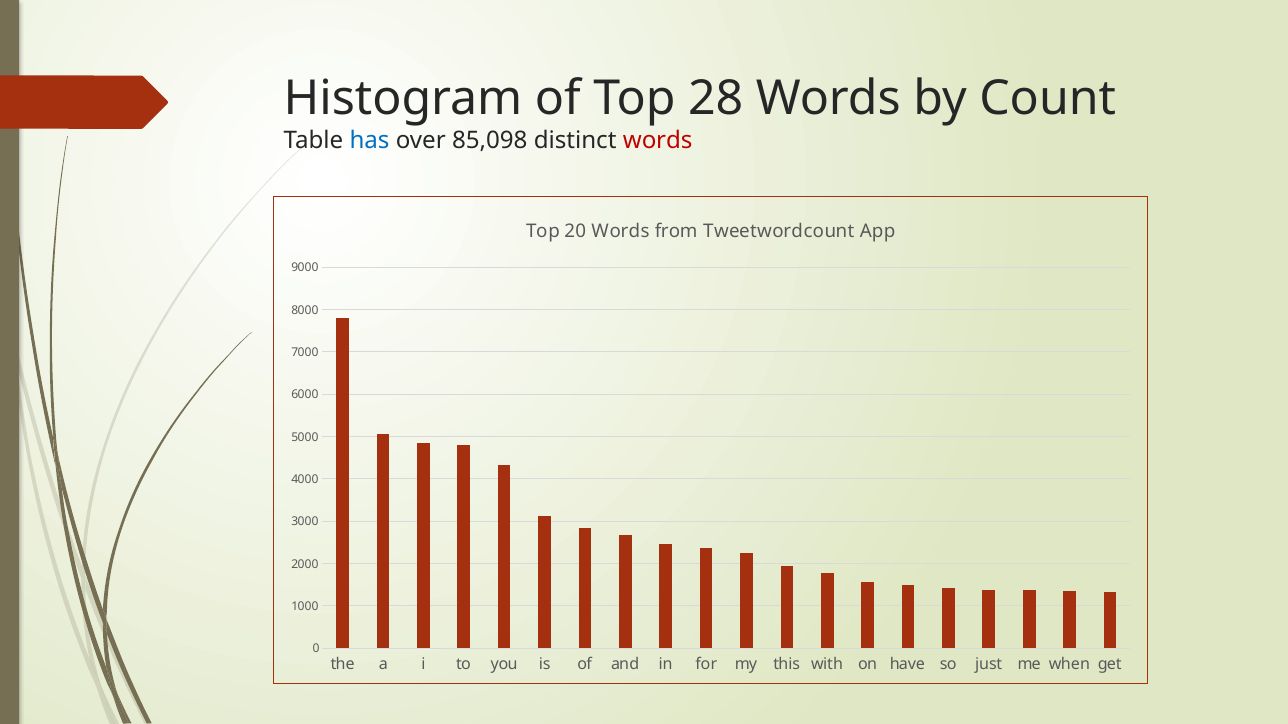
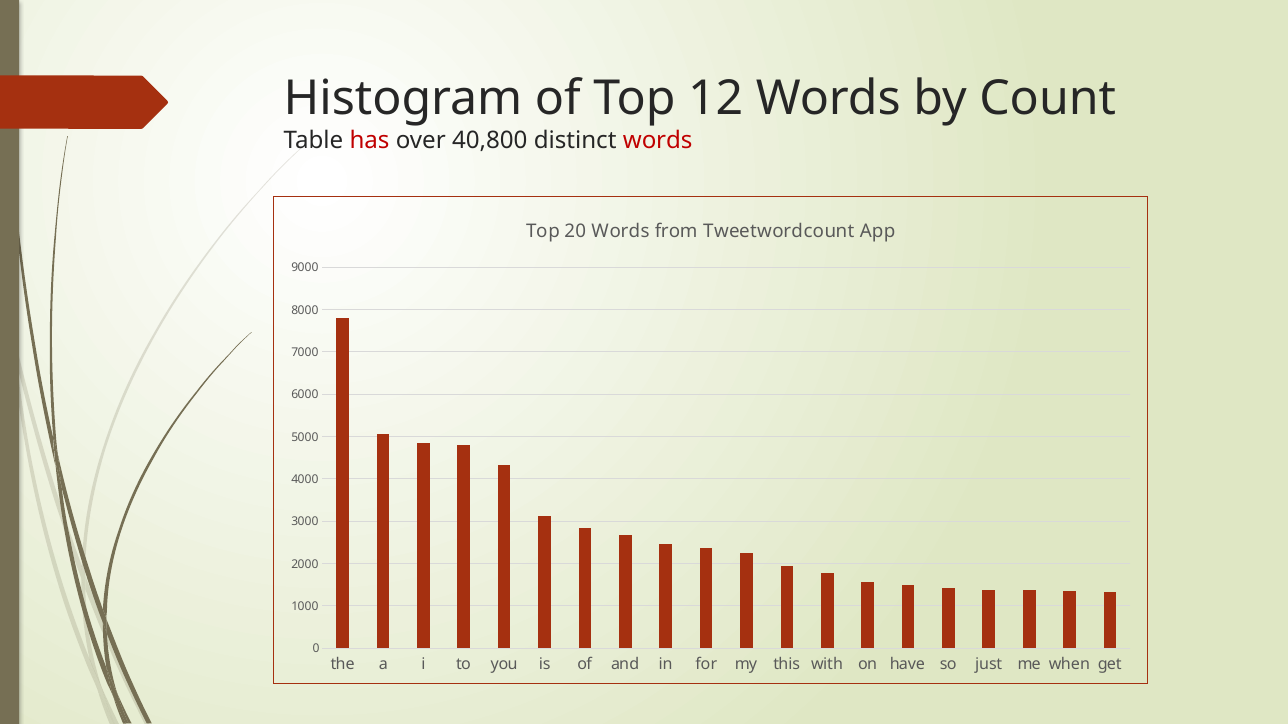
28: 28 -> 12 (716, 99)
has colour: blue -> red (370, 141)
85,098: 85,098 -> 40,800 (490, 141)
